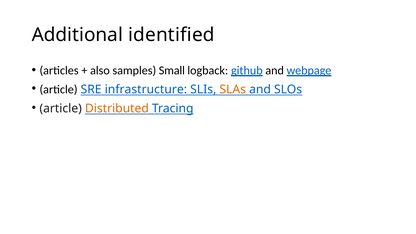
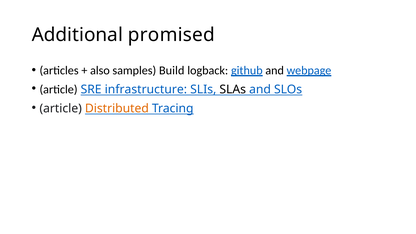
identified: identified -> promised (171, 35)
Small: Small -> Build (172, 71)
SLAs colour: orange -> black (233, 89)
